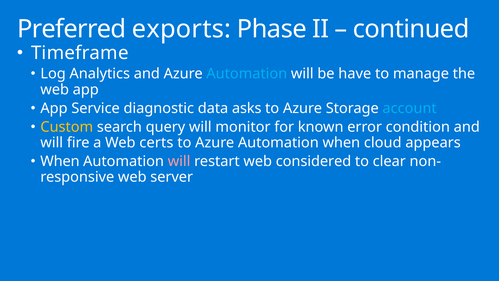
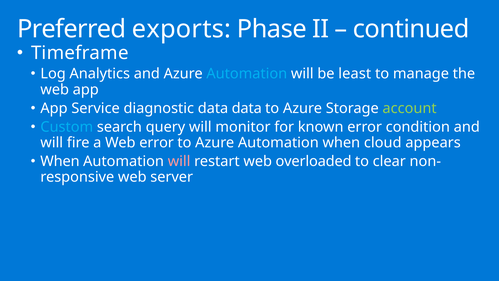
have: have -> least (355, 74)
data asks: asks -> data (247, 108)
account colour: light blue -> light green (410, 108)
Custom colour: yellow -> light blue (67, 127)
Web certs: certs -> error (157, 142)
considered: considered -> overloaded (314, 161)
